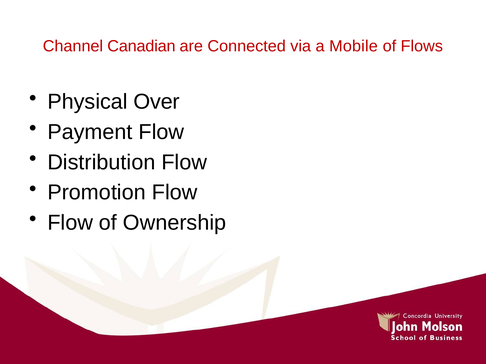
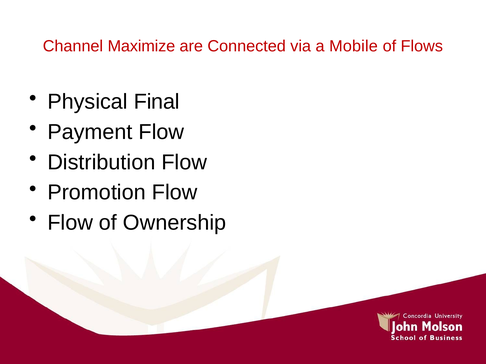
Canadian: Canadian -> Maximize (141, 46)
Over: Over -> Final (157, 102)
